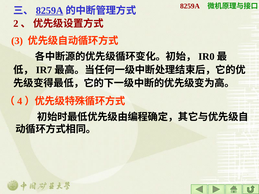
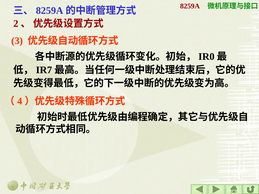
8259A underline: present -> none (50, 11)
